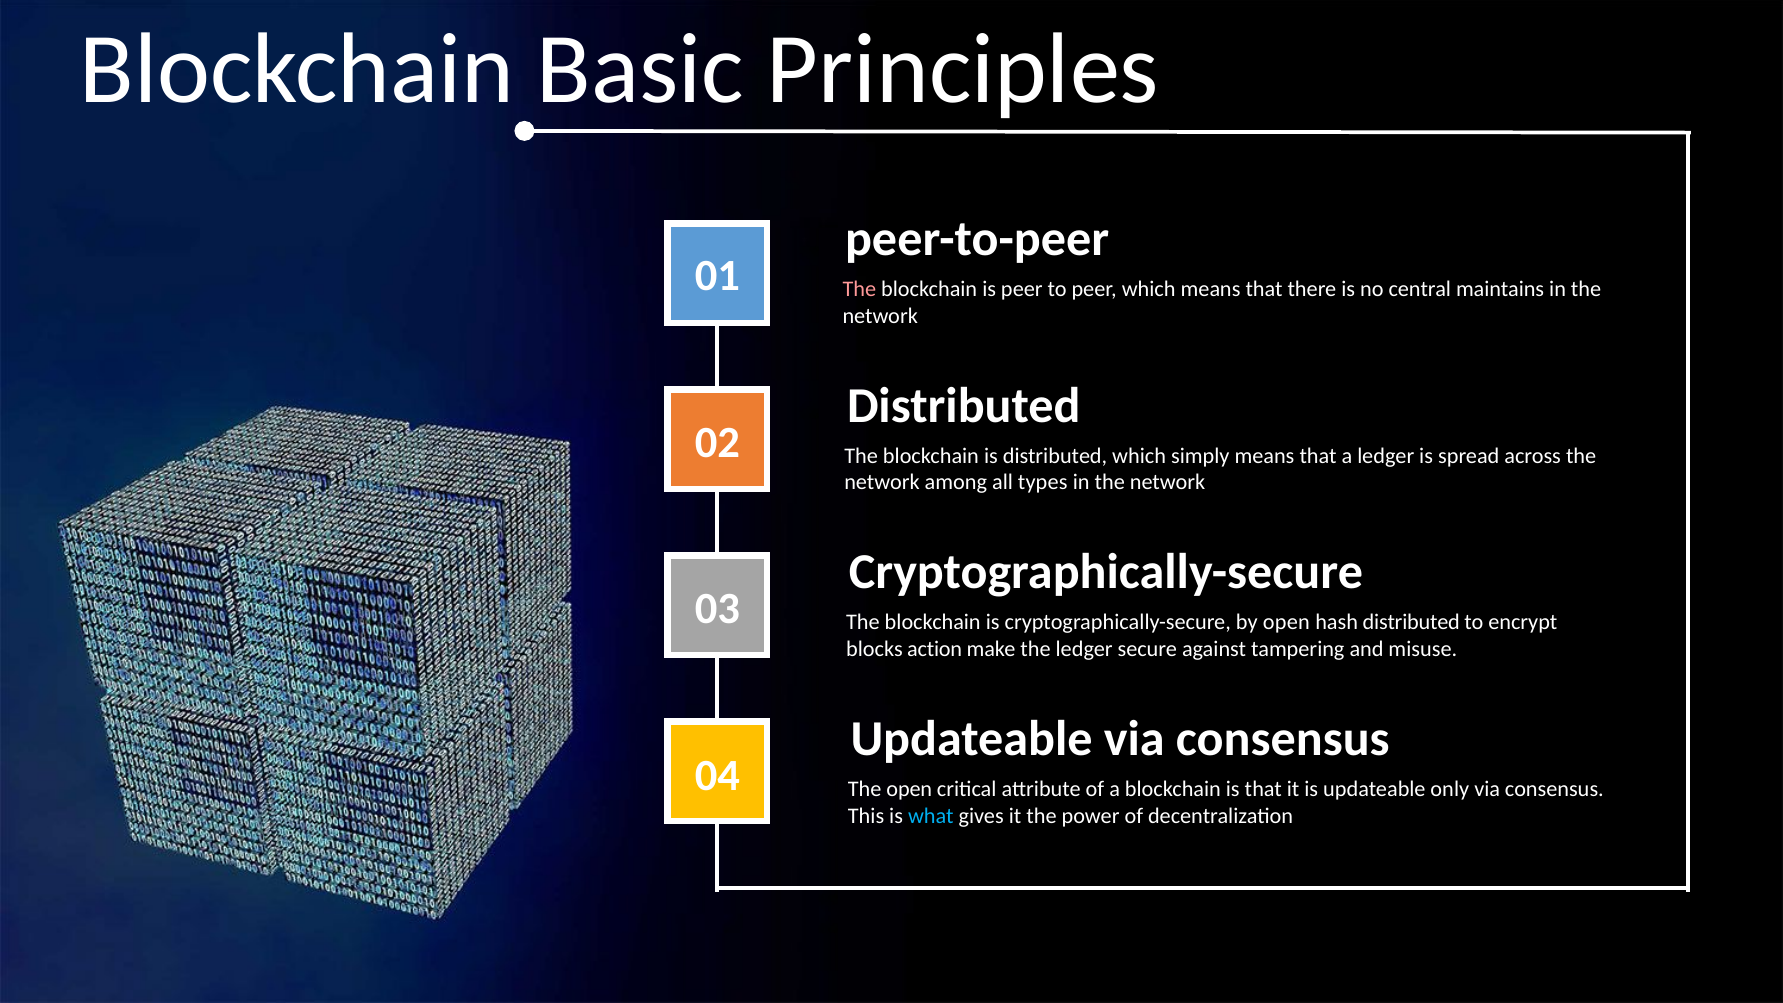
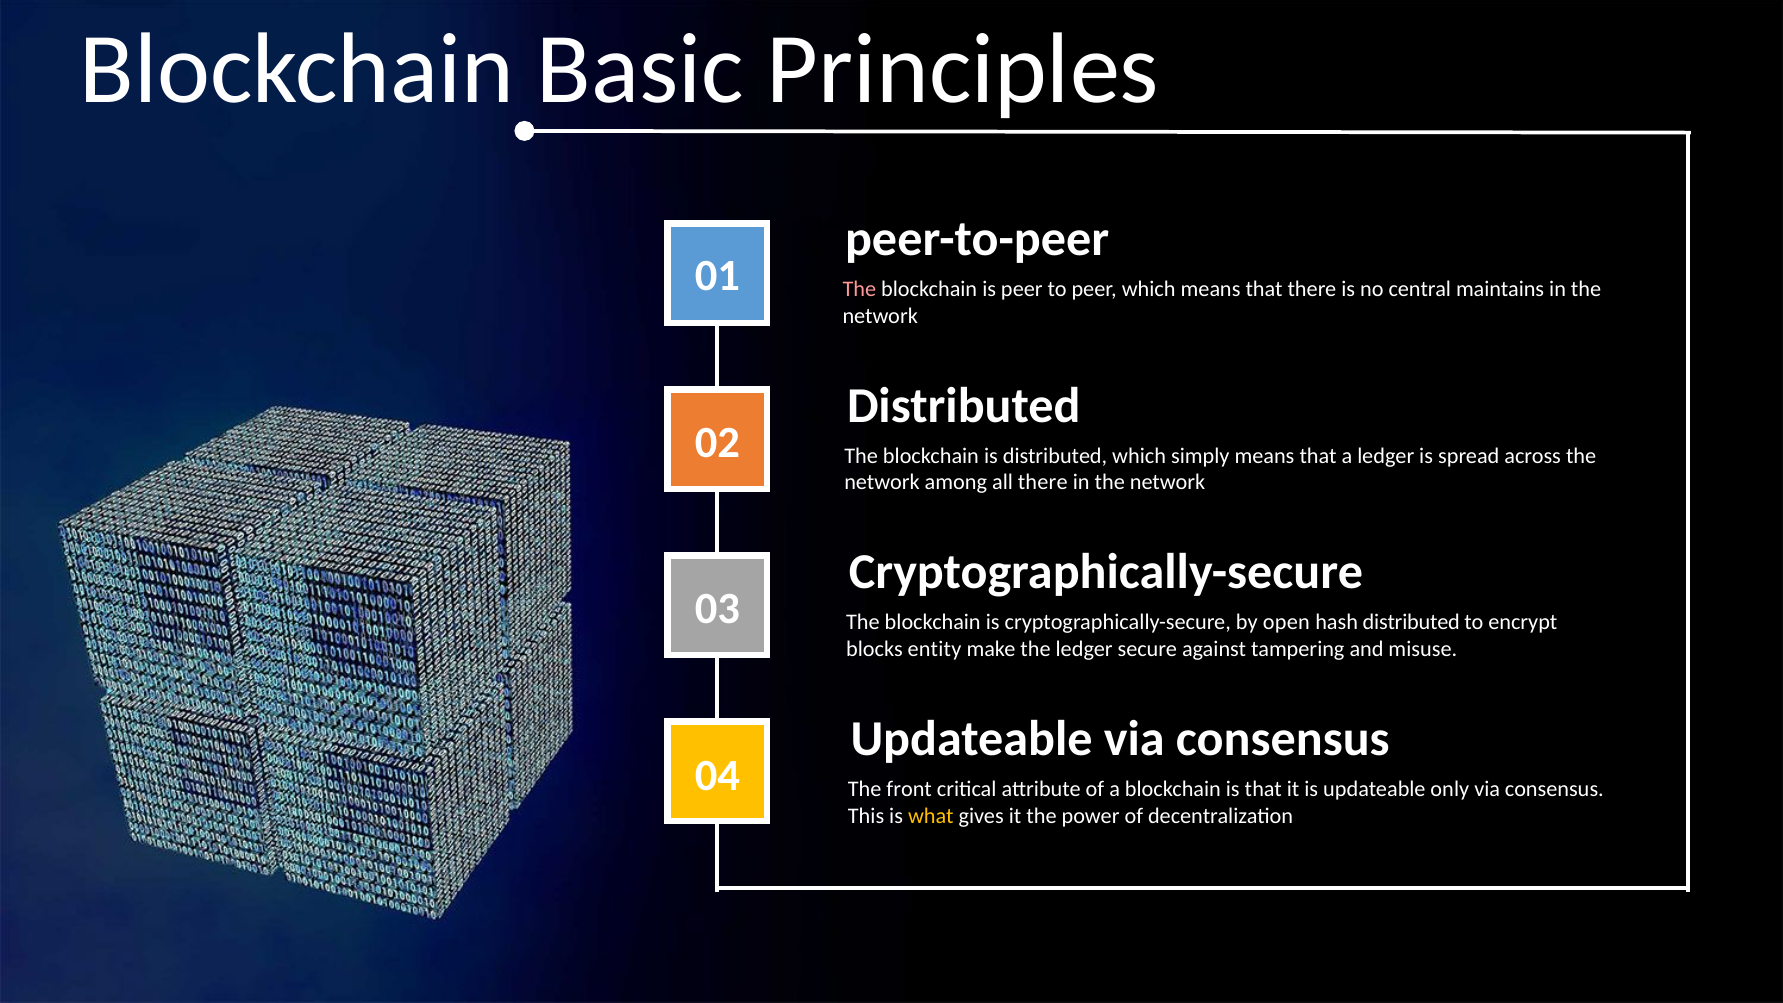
all types: types -> there (1043, 483)
action: action -> entity (934, 649)
The open: open -> front (909, 789)
what colour: light blue -> yellow (931, 816)
